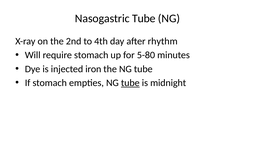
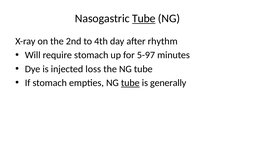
Tube underline: none -> present (144, 19)
5-80: 5-80 -> 5-97 (146, 55)
iron: iron -> loss (93, 69)
midnight: midnight -> generally (168, 83)
